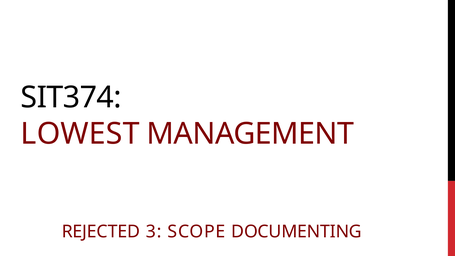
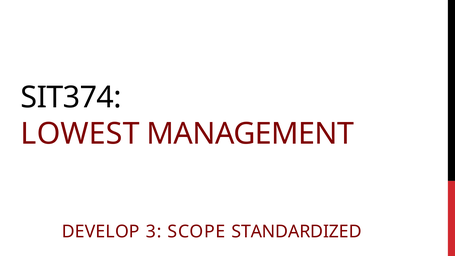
REJECTED: REJECTED -> DEVELOP (101, 232)
DOCUMENTING: DOCUMENTING -> STANDARDIZED (297, 232)
